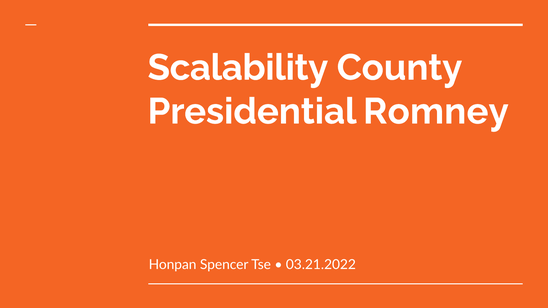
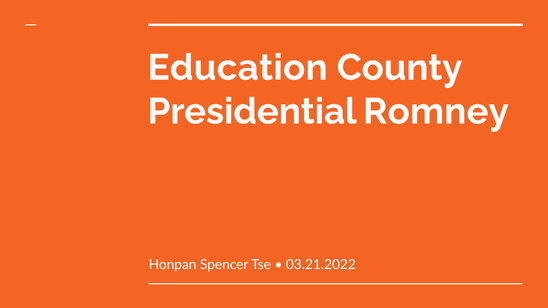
Scalability: Scalability -> Education (238, 68)
